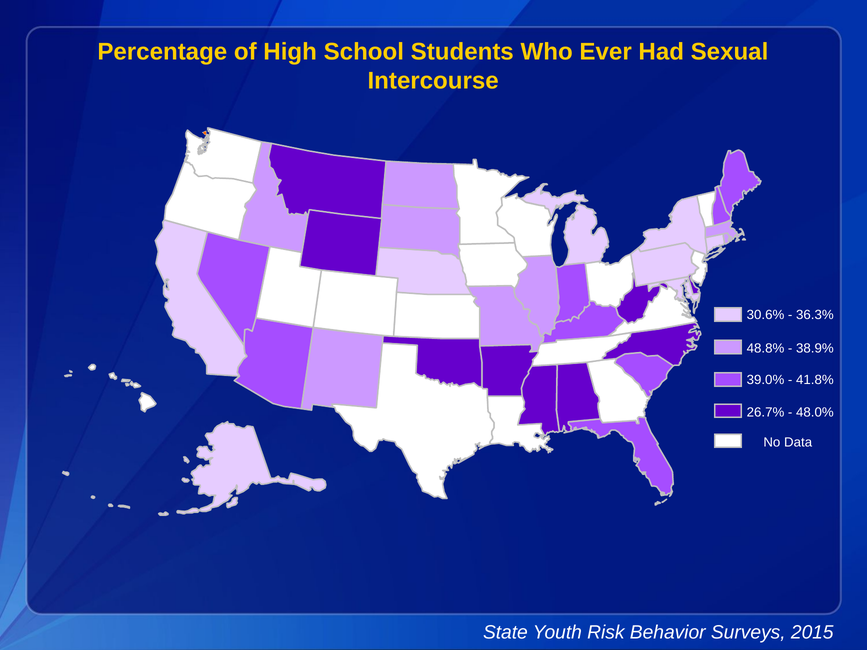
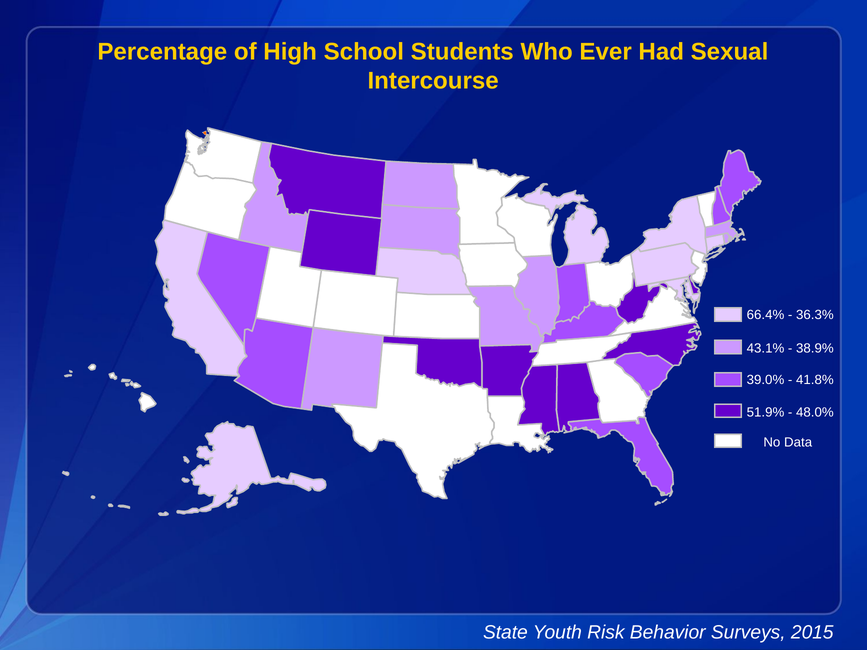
30.6%: 30.6% -> 66.4% (766, 315)
48.8%: 48.8% -> 43.1% (766, 349)
26.7%: 26.7% -> 51.9% (766, 412)
